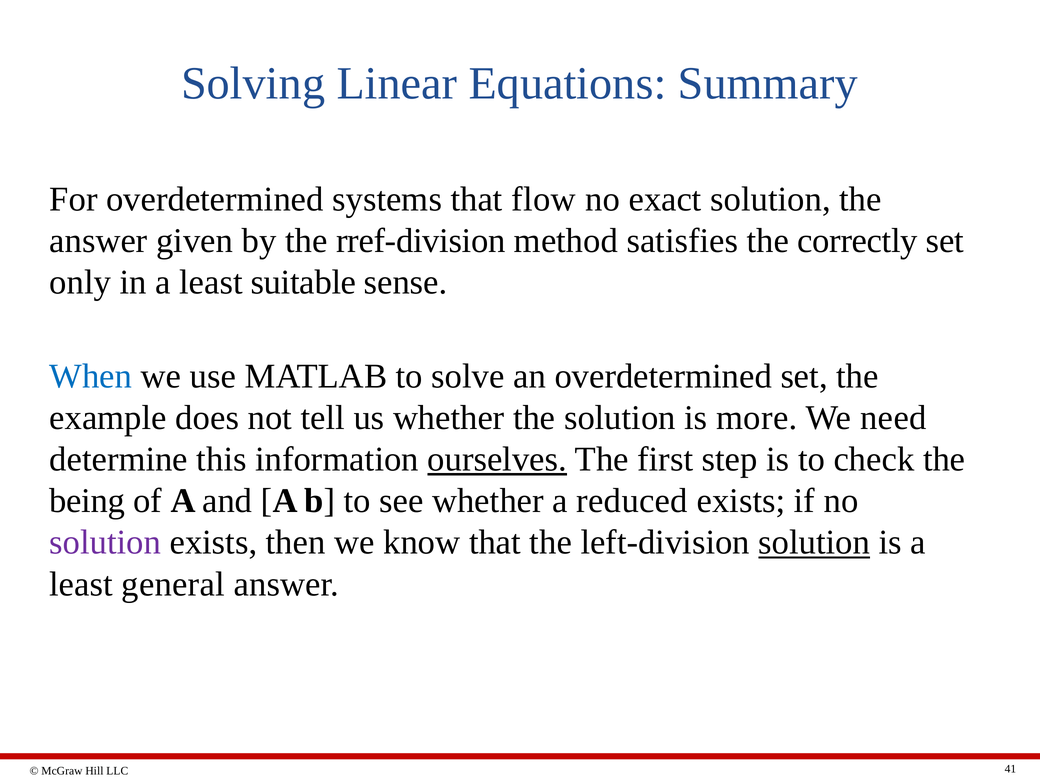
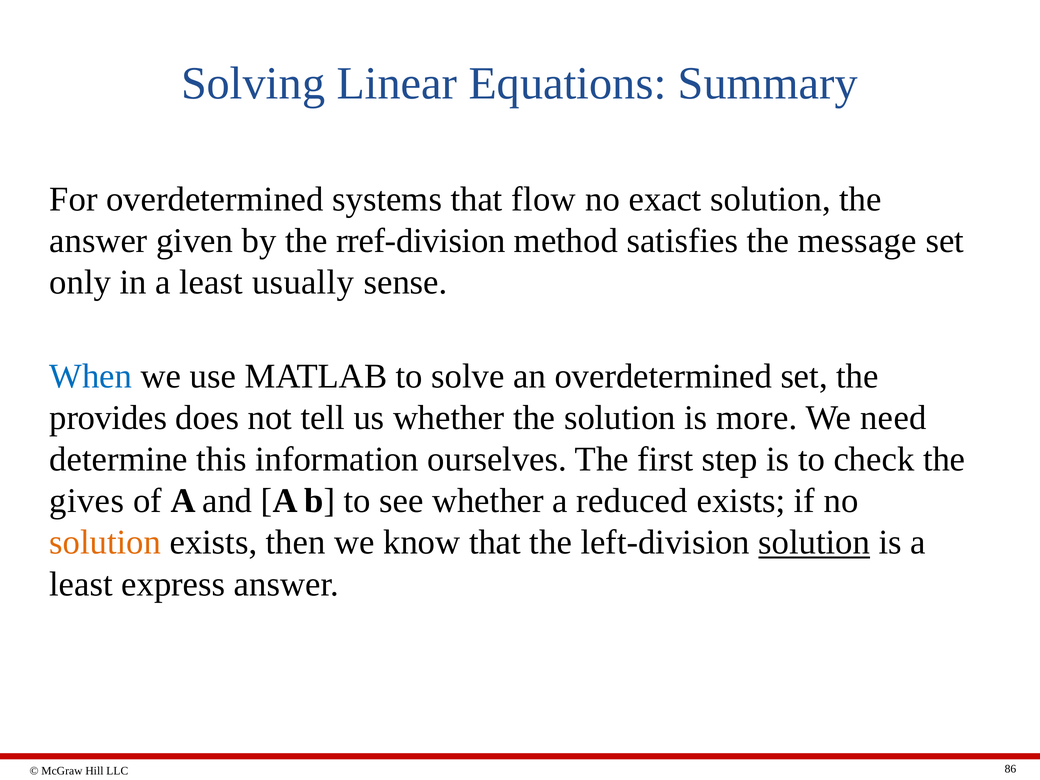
correctly: correctly -> message (857, 241)
suitable: suitable -> usually (303, 282)
example: example -> provides (108, 418)
ourselves underline: present -> none (497, 459)
being: being -> gives (87, 501)
solution colour: purple -> orange (105, 542)
general: general -> express (173, 584)
41: 41 -> 86 (1011, 769)
